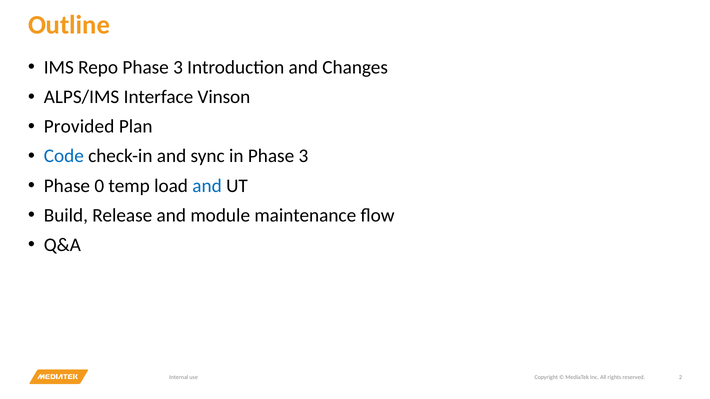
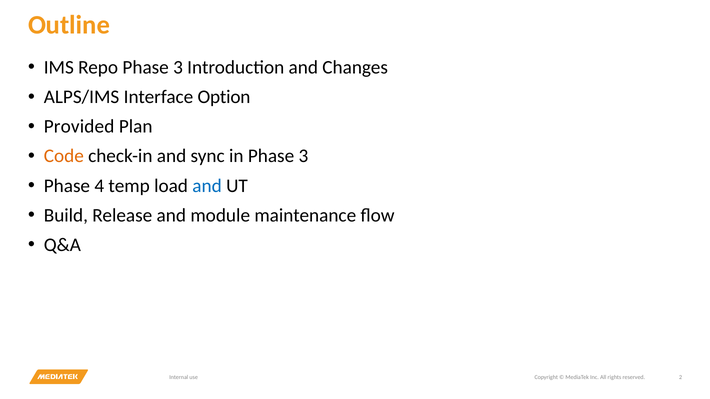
Vinson: Vinson -> Option (224, 97)
Code colour: blue -> orange (64, 156)
0: 0 -> 4 (99, 186)
